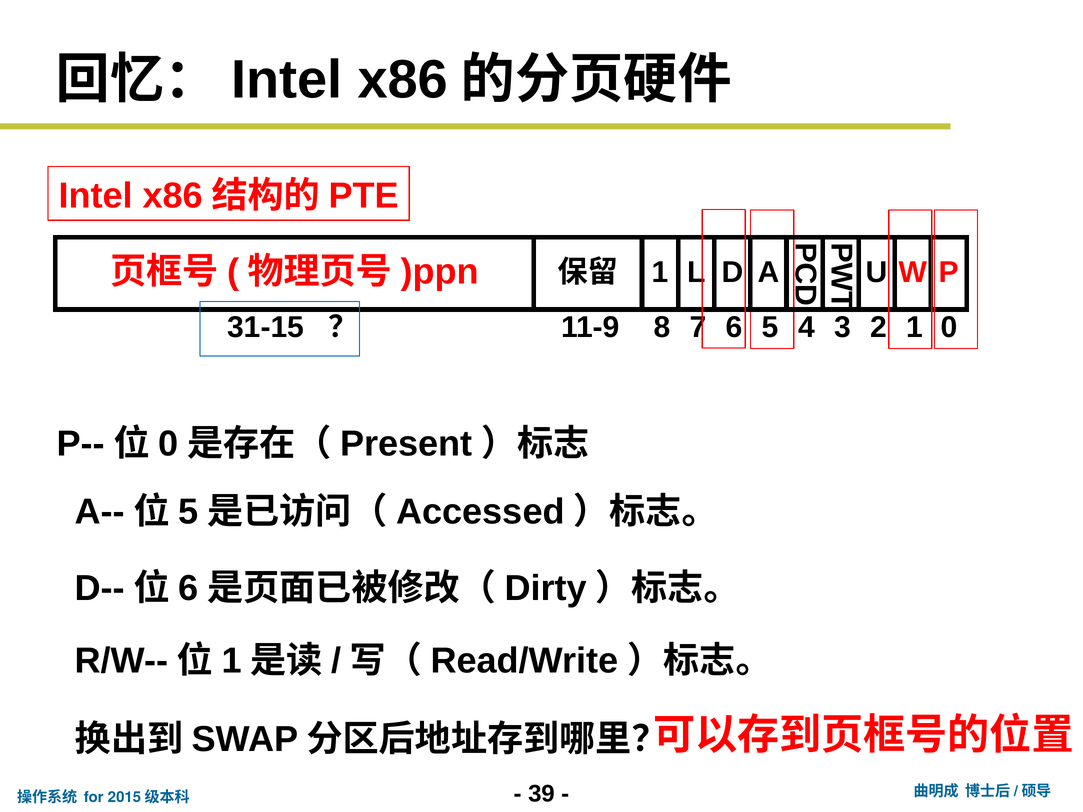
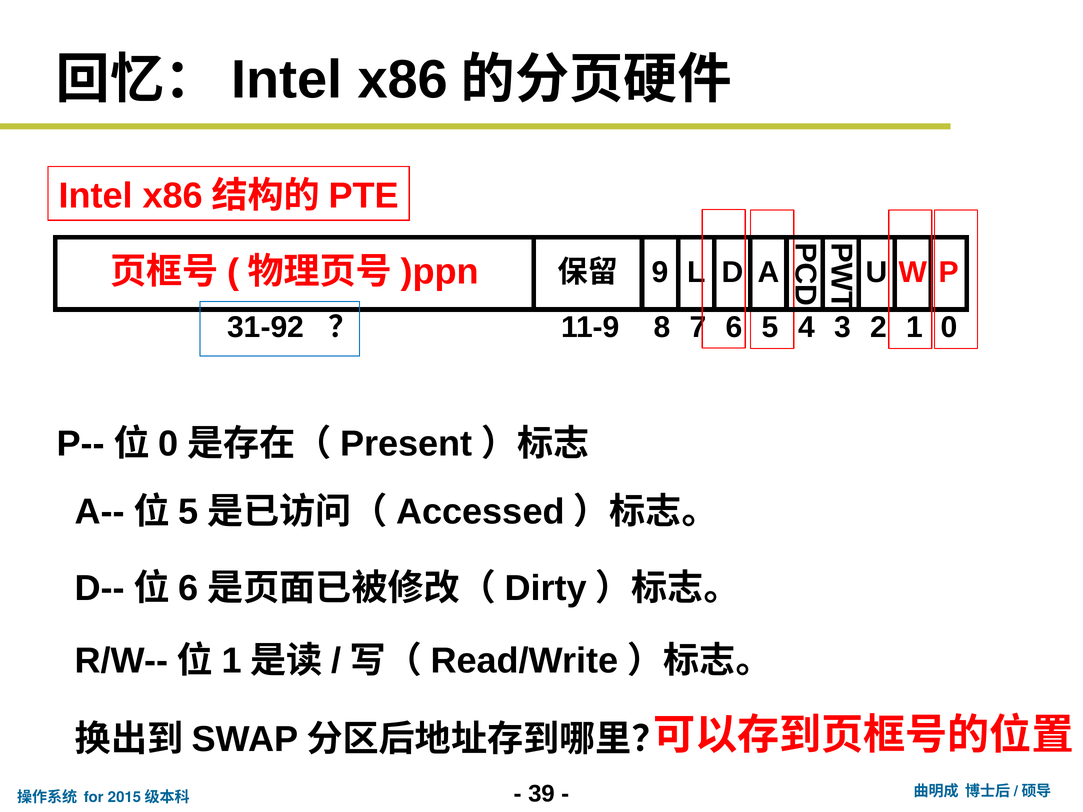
1: 1 -> 9 (660, 272)
31-15: 31-15 -> 31-92 (266, 328)
